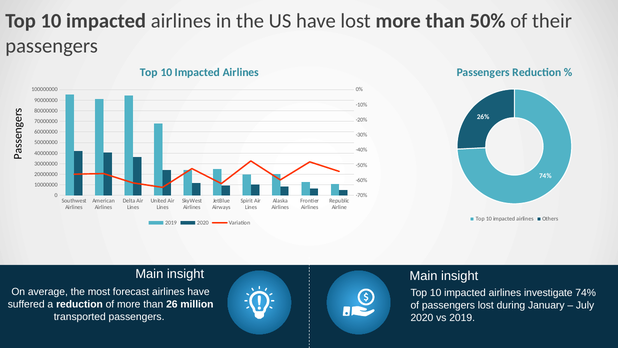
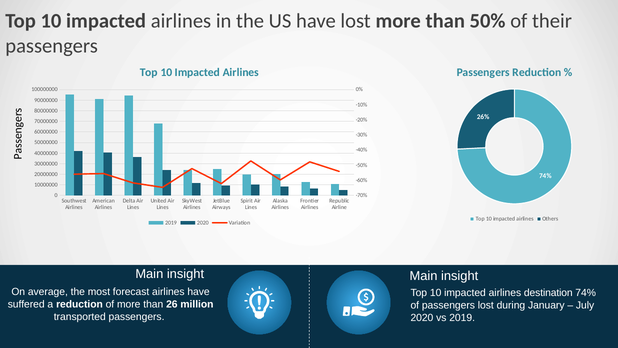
investigate: investigate -> destination (548, 293)
